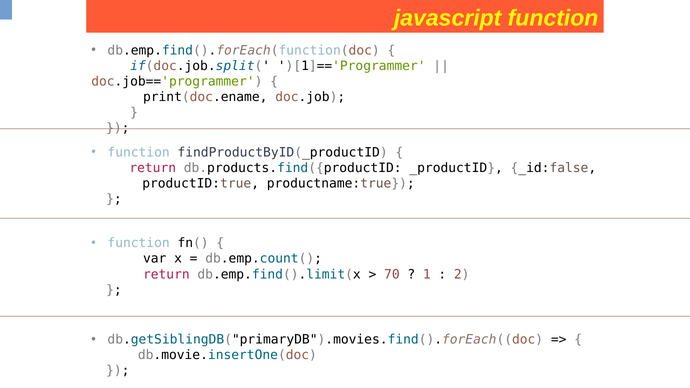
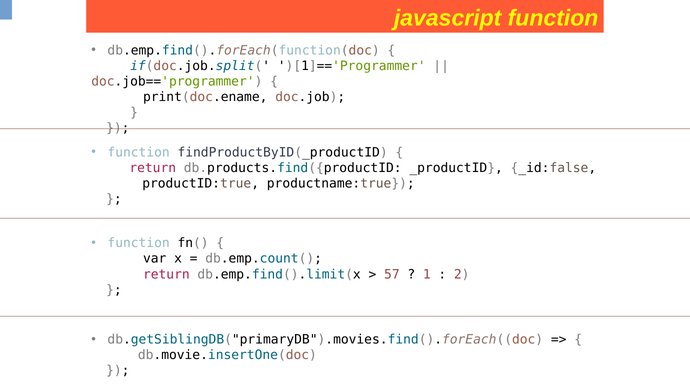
70: 70 -> 57 (392, 274)
